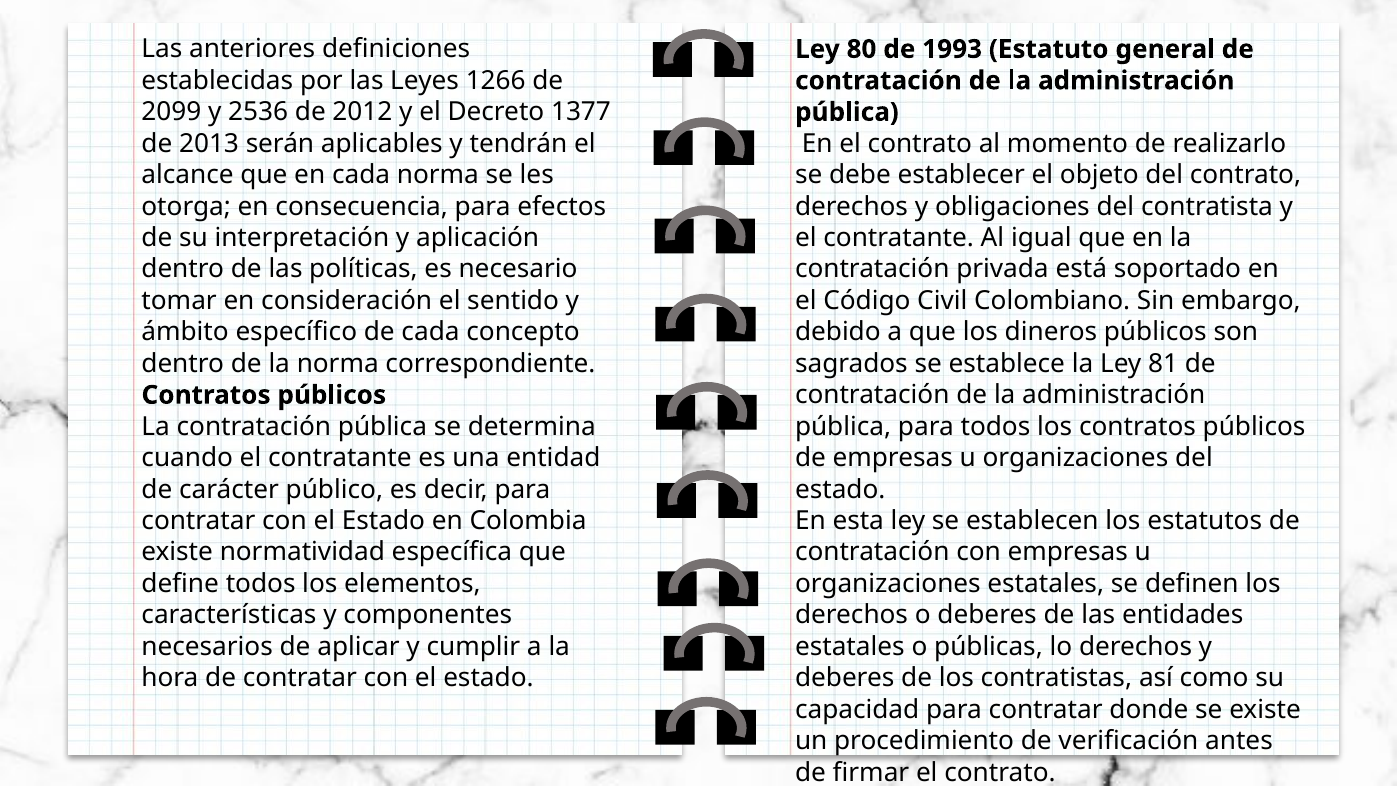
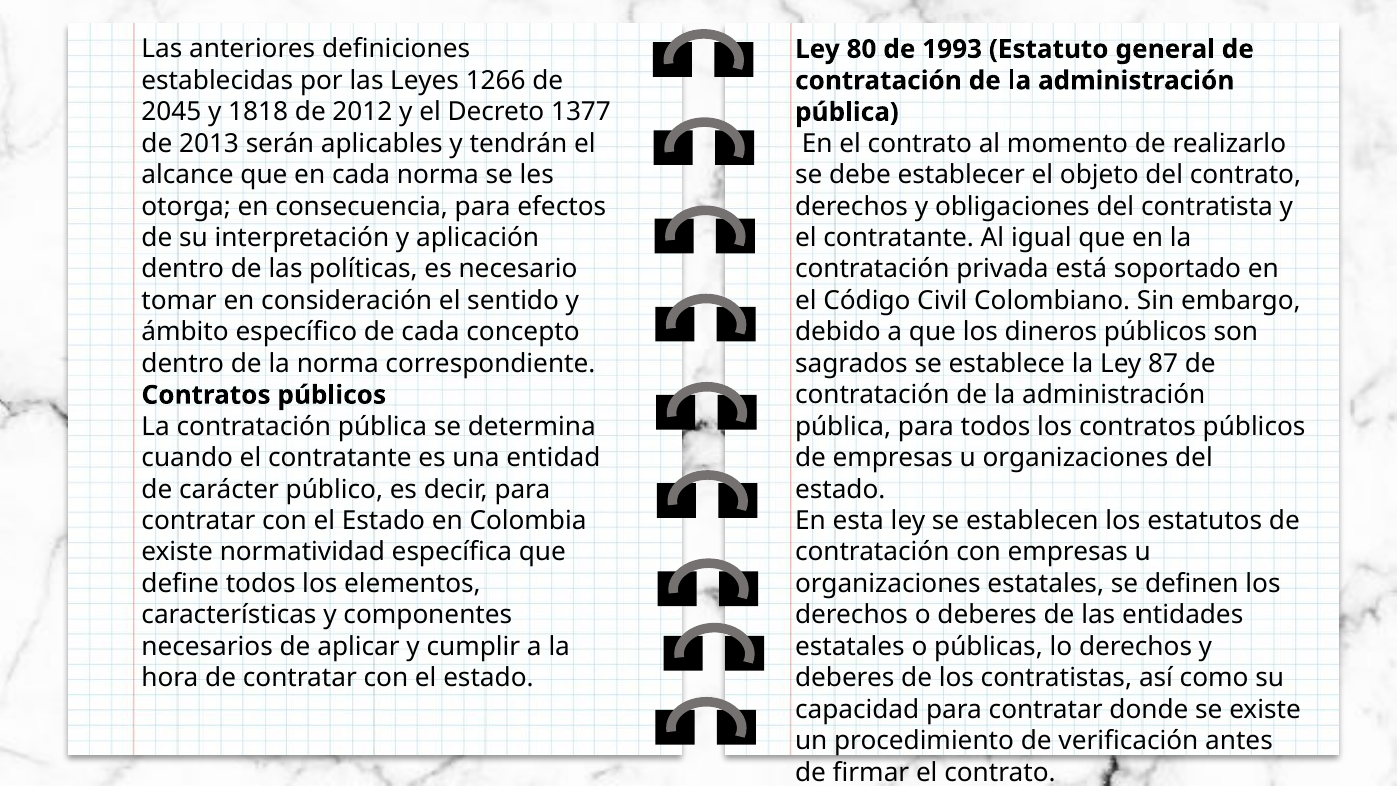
2099: 2099 -> 2045 (171, 112)
2536: 2536 -> 1818 (258, 112)
81: 81 -> 87 (1163, 364)
